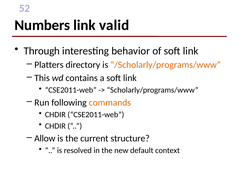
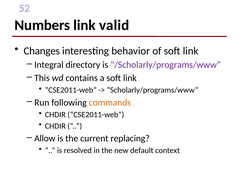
Through: Through -> Changes (42, 51)
Platters: Platters -> Integral (49, 65)
/Scholarly/programs/www colour: orange -> purple (166, 65)
structure: structure -> replacing (130, 139)
